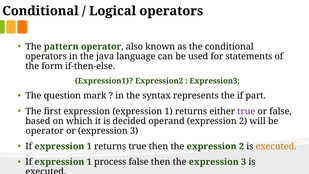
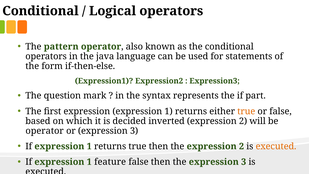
true colour: purple -> orange (246, 111)
operand: operand -> inverted (167, 121)
process: process -> feature (110, 162)
